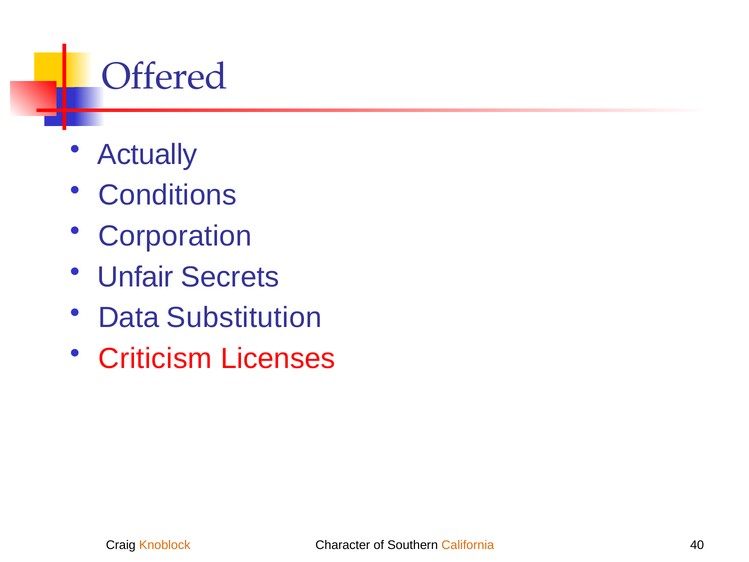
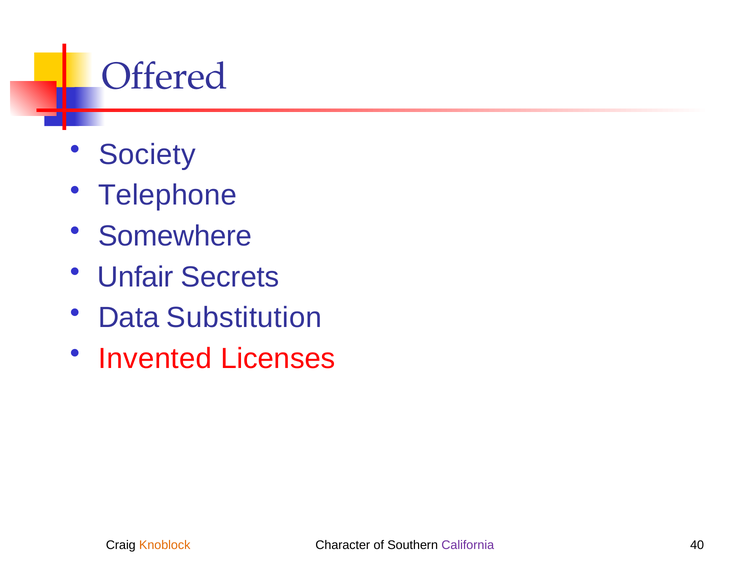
Actually: Actually -> Society (147, 154)
Conditions: Conditions -> Telephone (167, 195)
Corporation: Corporation -> Somewhere (175, 236)
Criticism: Criticism -> Invented (155, 358)
California colour: orange -> purple (468, 545)
